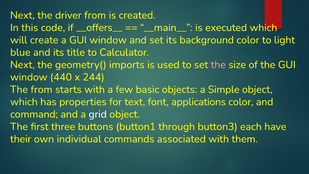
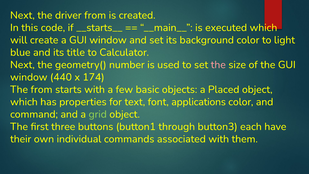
__offers__: __offers__ -> __starts__ (99, 28)
imports: imports -> number (127, 65)
244: 244 -> 174 (94, 77)
Simple: Simple -> Placed (224, 89)
grid colour: white -> light green (98, 114)
